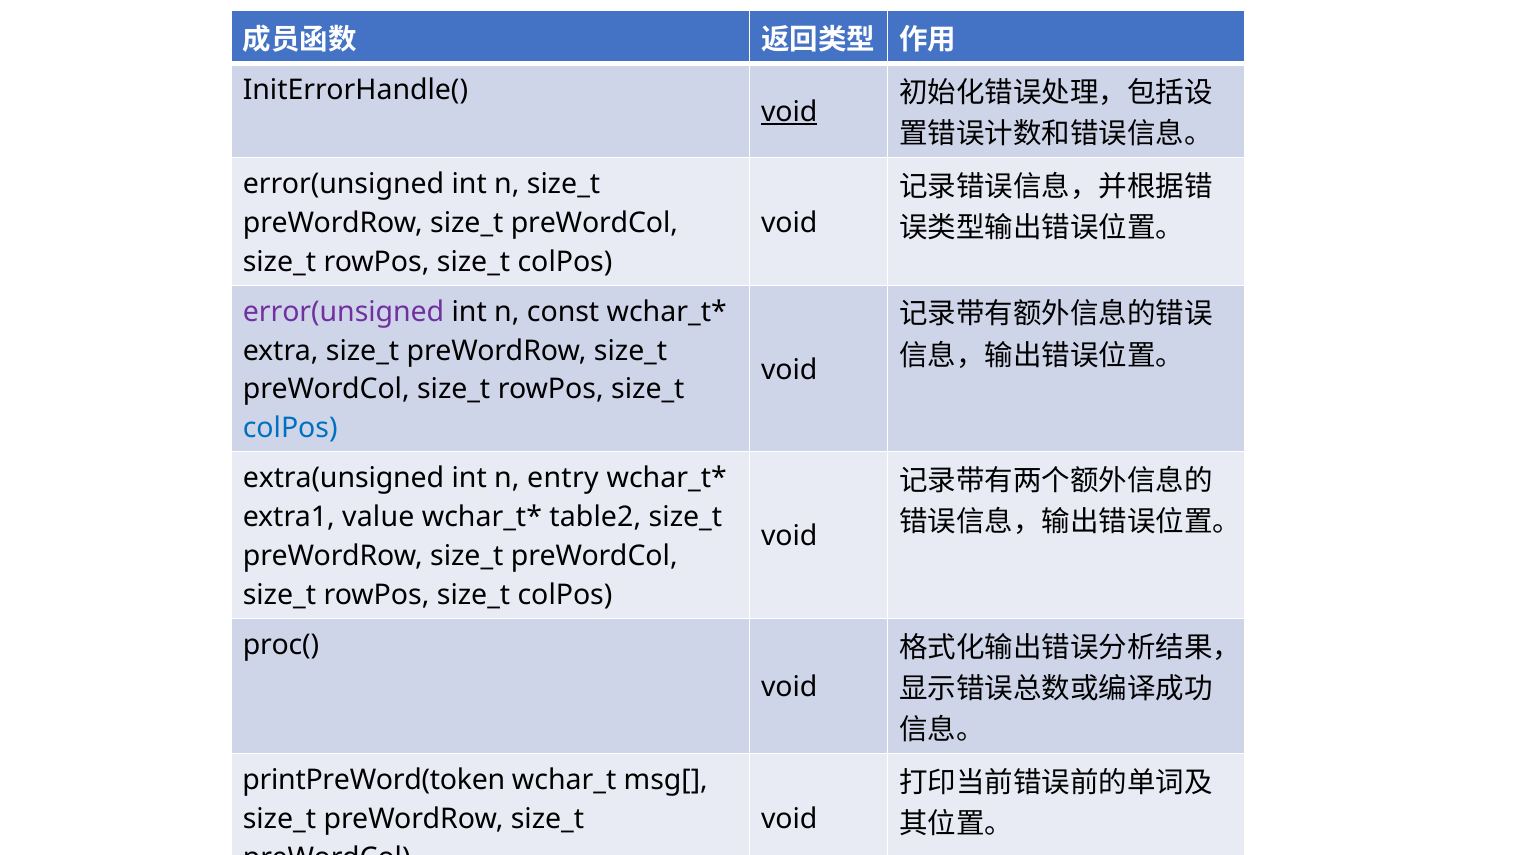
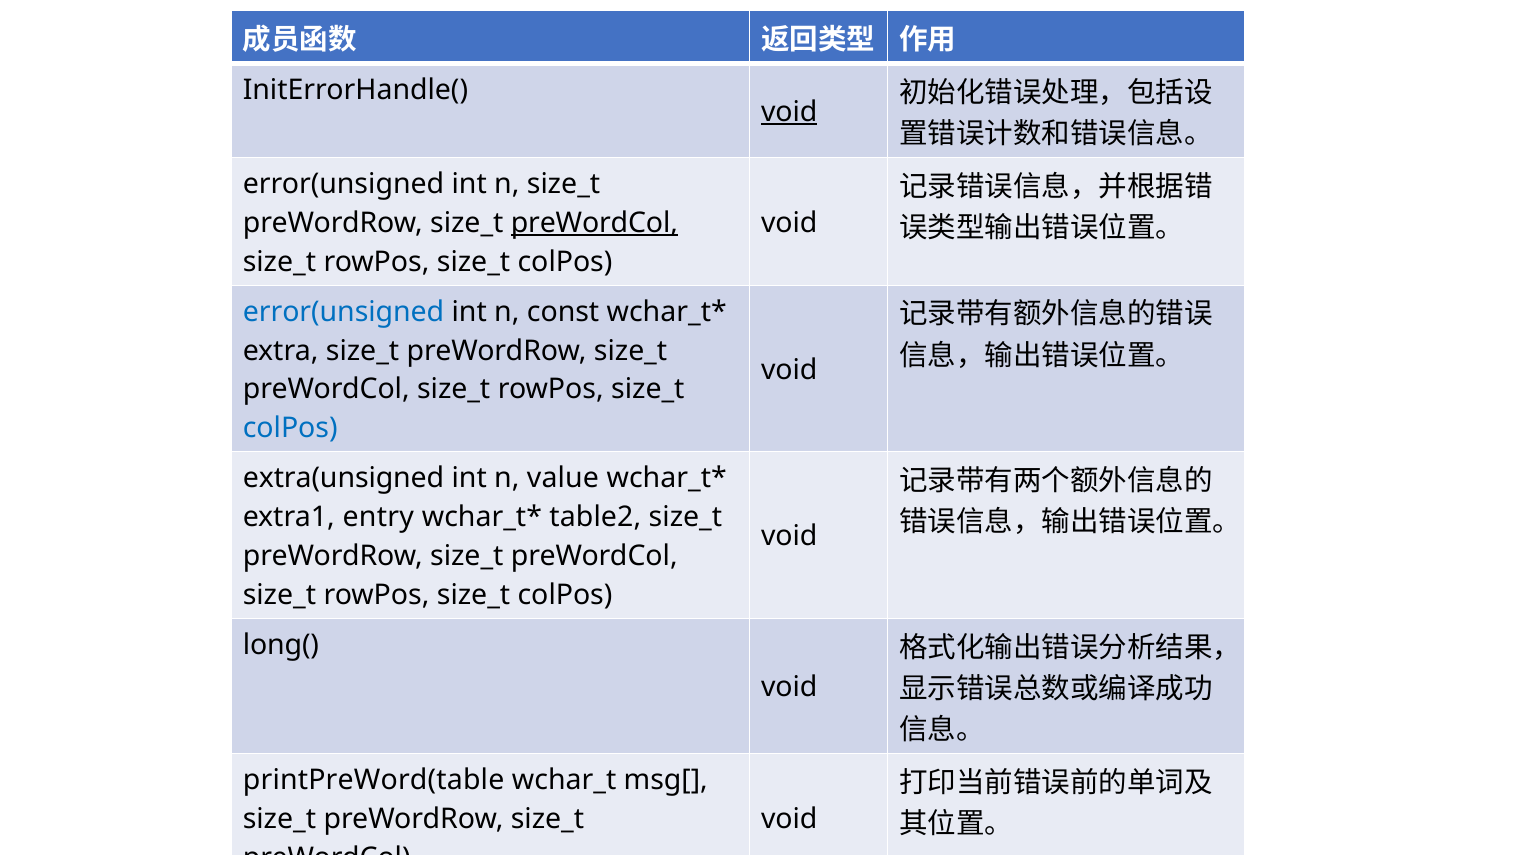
preWordCol underline: none -> present (594, 223)
error(unsigned colour: purple -> blue (344, 312)
entry: entry -> value (563, 478)
value: value -> entry (378, 517)
proc(: proc( -> long( (281, 645)
printPreWord(token: printPreWord(token -> printPreWord(table (374, 780)
